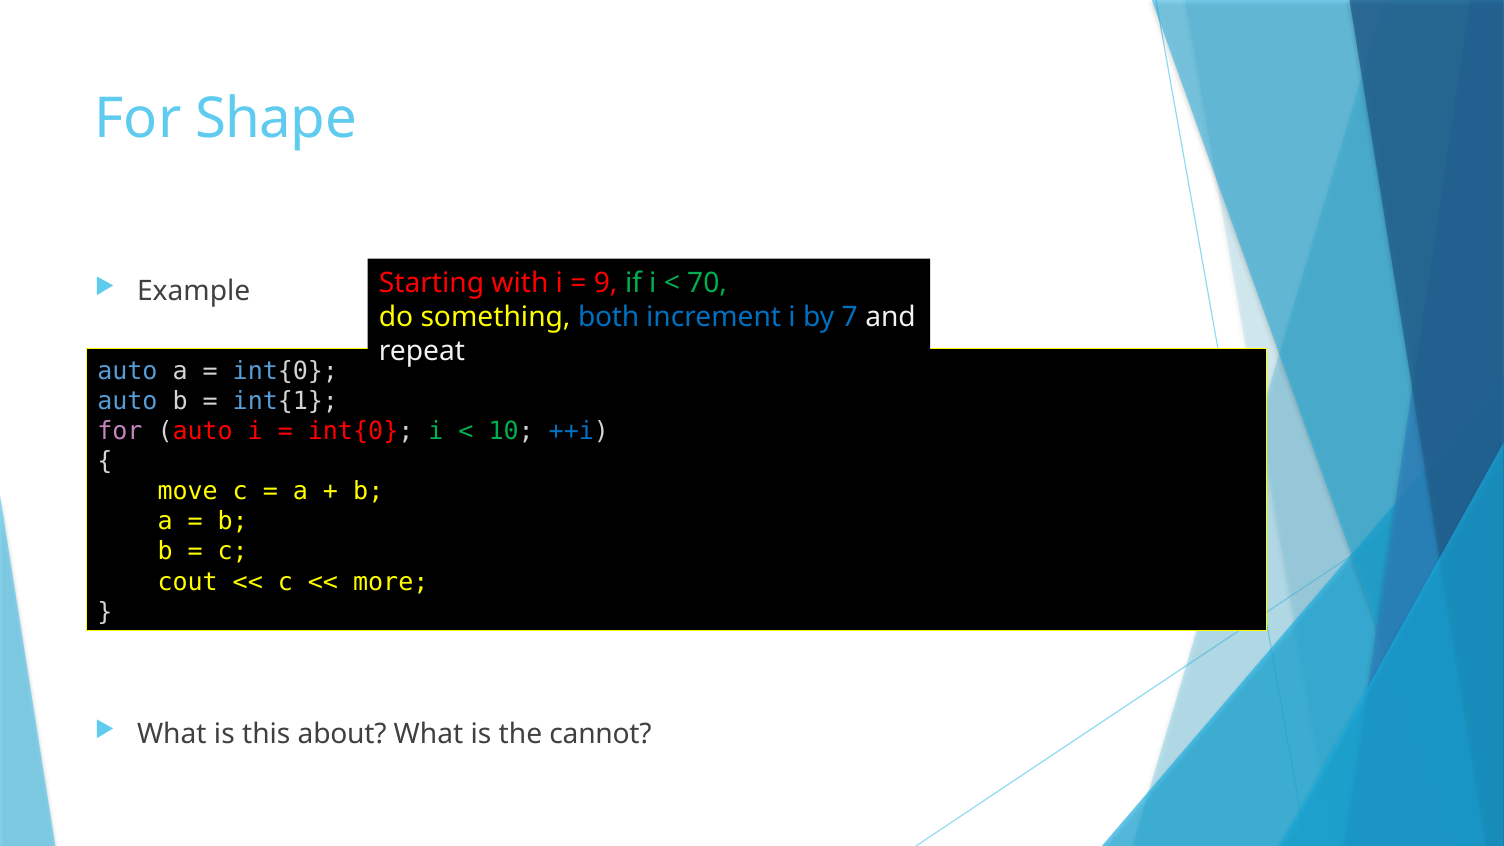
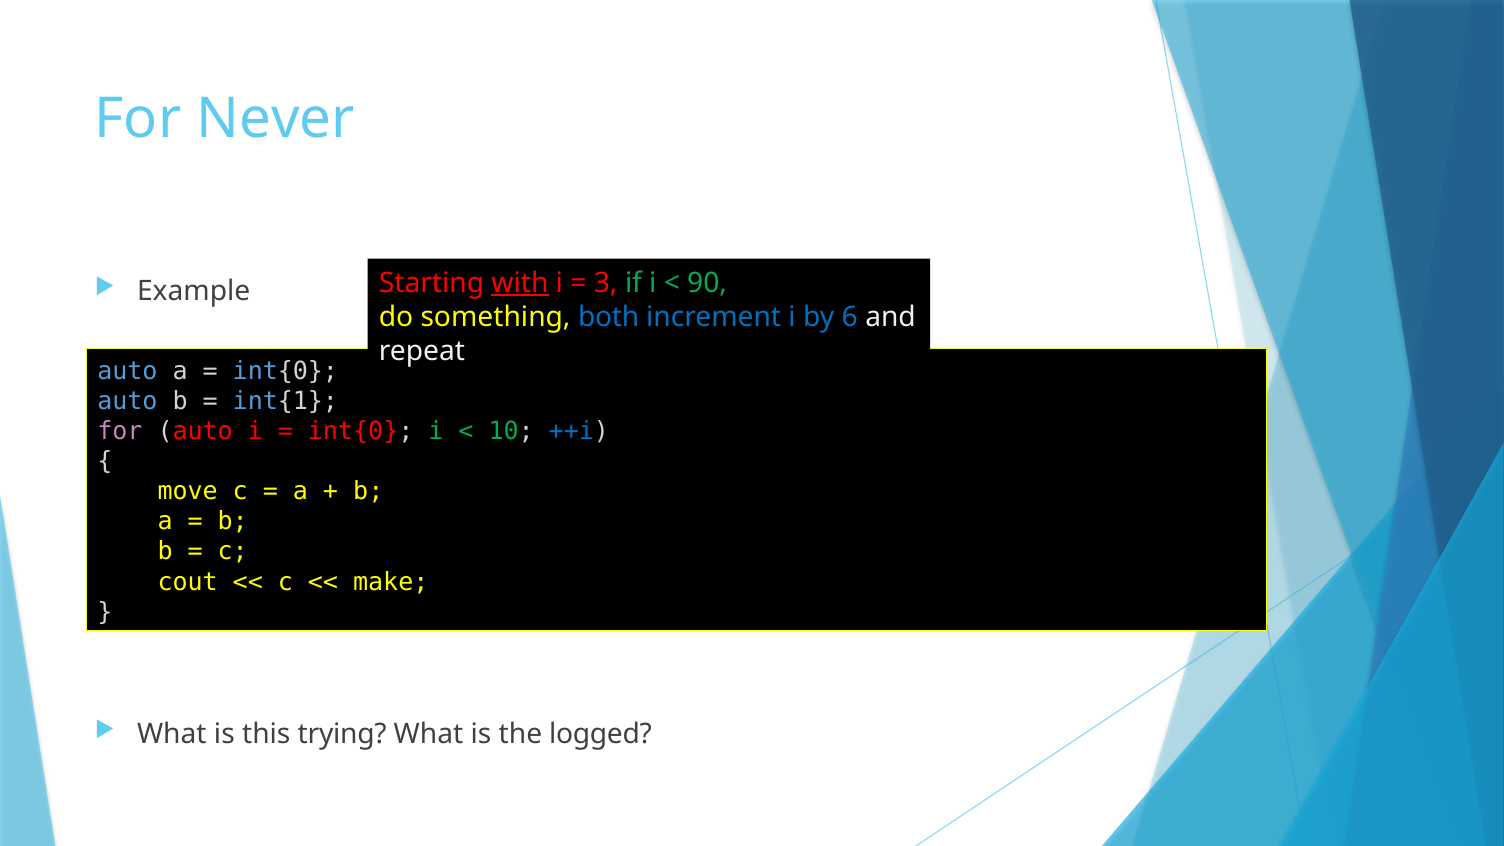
Shape: Shape -> Never (276, 119)
with underline: none -> present (520, 283)
9: 9 -> 3 (606, 283)
70: 70 -> 90 (707, 283)
7: 7 -> 6 (850, 317)
more: more -> make (391, 582)
about: about -> trying (342, 734)
cannot: cannot -> logged (600, 734)
